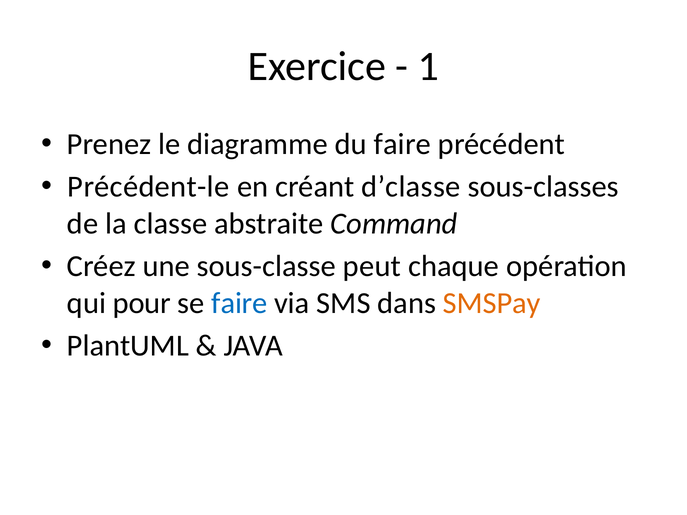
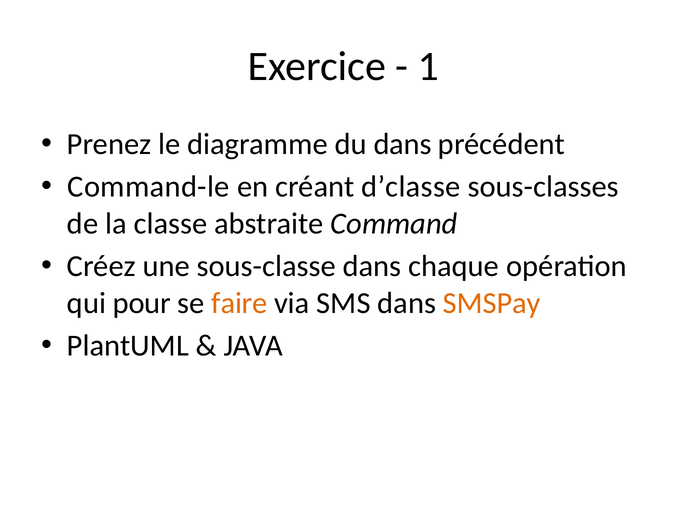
du faire: faire -> dans (403, 144)
Précédent-le: Précédent-le -> Command-le (148, 187)
sous-classe peut: peut -> dans (372, 266)
faire colour: blue -> orange (239, 303)
